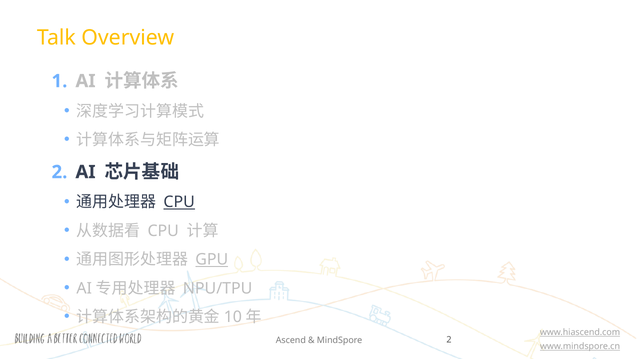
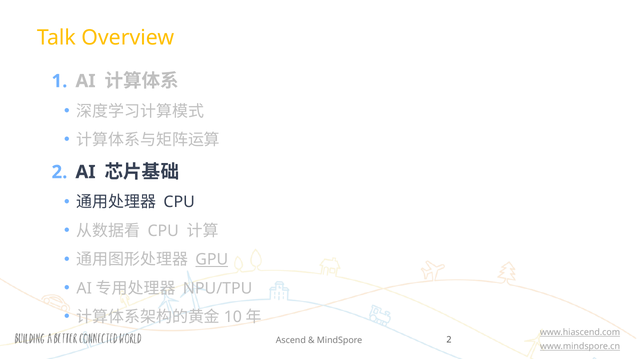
CPU underline: present -> none (179, 202)
